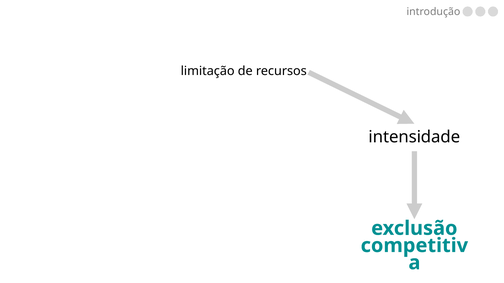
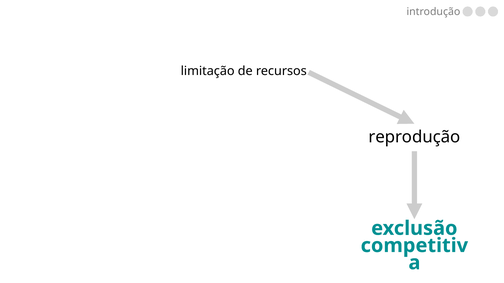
intensidade: intensidade -> reprodução (414, 137)
